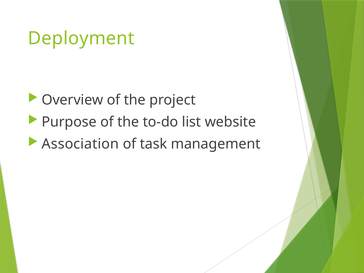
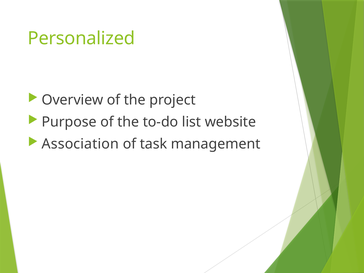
Deployment: Deployment -> Personalized (81, 38)
